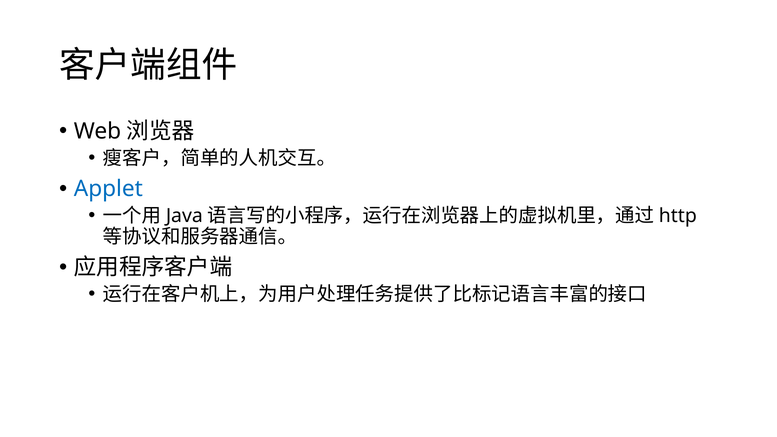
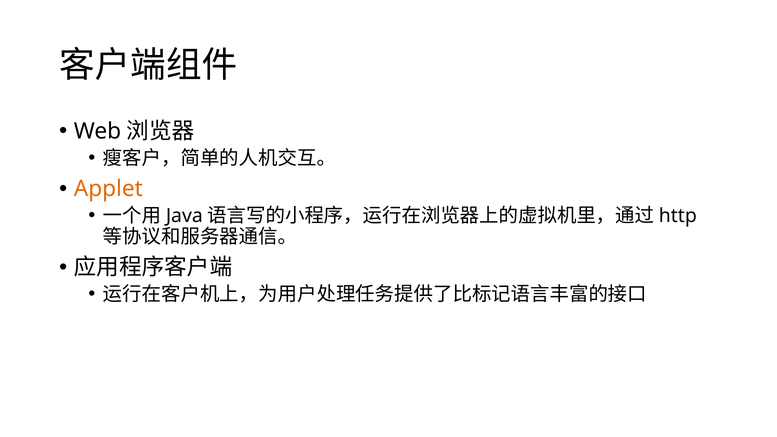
Applet colour: blue -> orange (108, 189)
